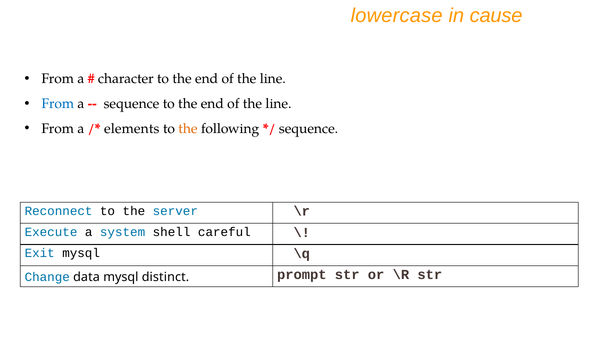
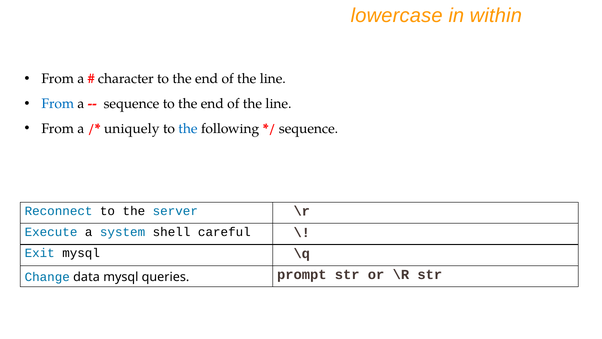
cause: cause -> within (496, 16)
elements: elements -> uniquely (132, 128)
the colour: orange -> blue (188, 128)
distinct: distinct -> queries (166, 277)
